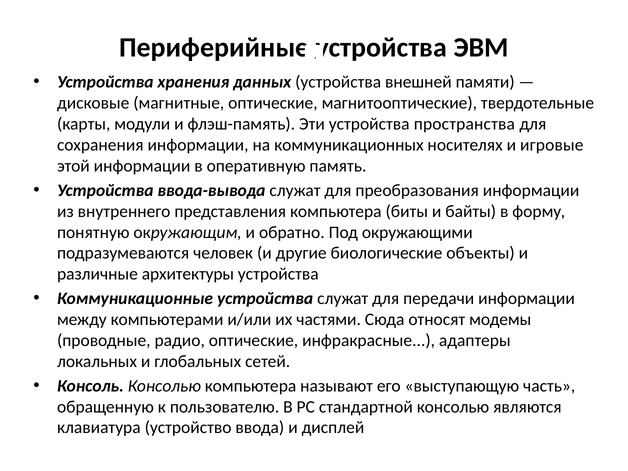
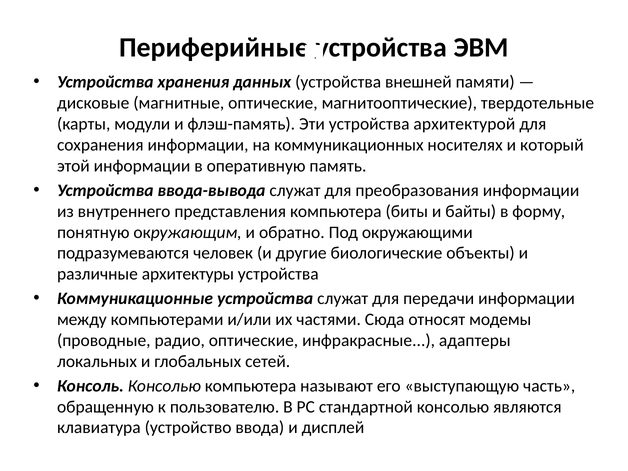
пространства: пространства -> архитектурой (464, 124)
игровые: игровые -> который (552, 145)
